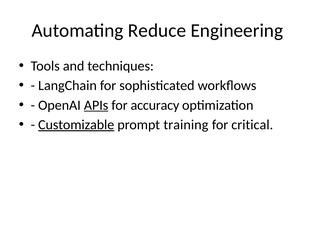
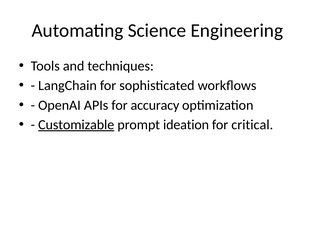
Reduce: Reduce -> Science (157, 30)
APIs underline: present -> none (96, 105)
training: training -> ideation (186, 125)
